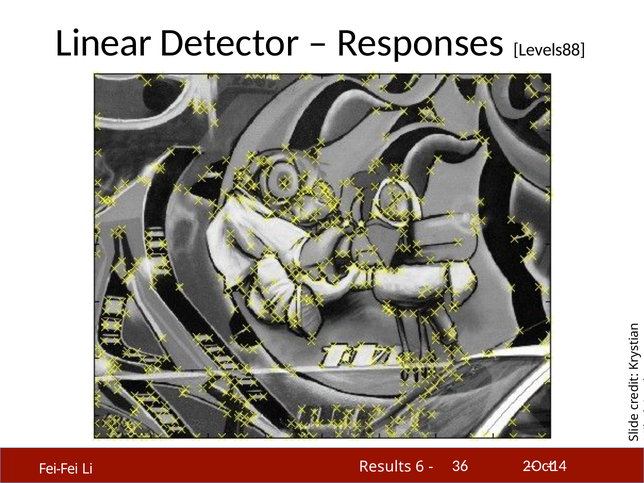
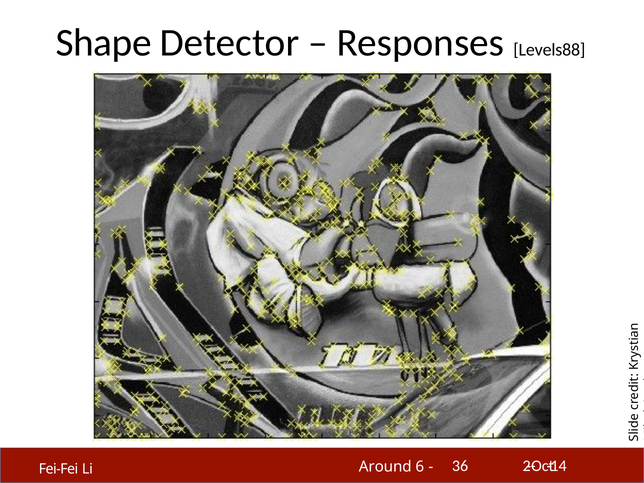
Linear: Linear -> Shape (104, 43)
Results: Results -> Around (385, 467)
